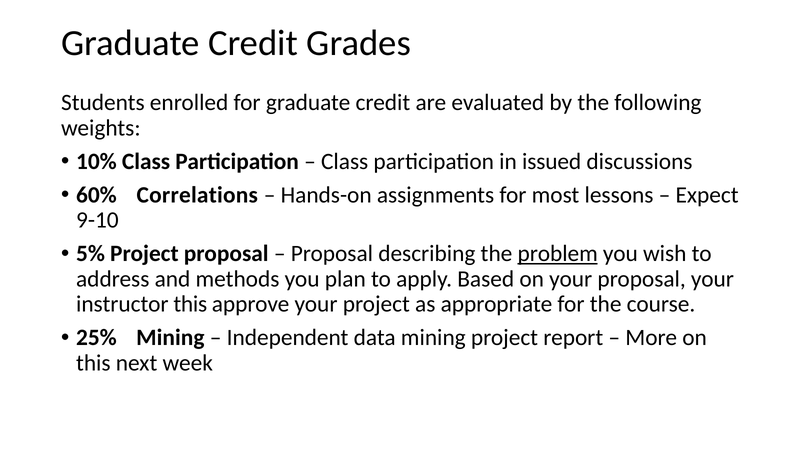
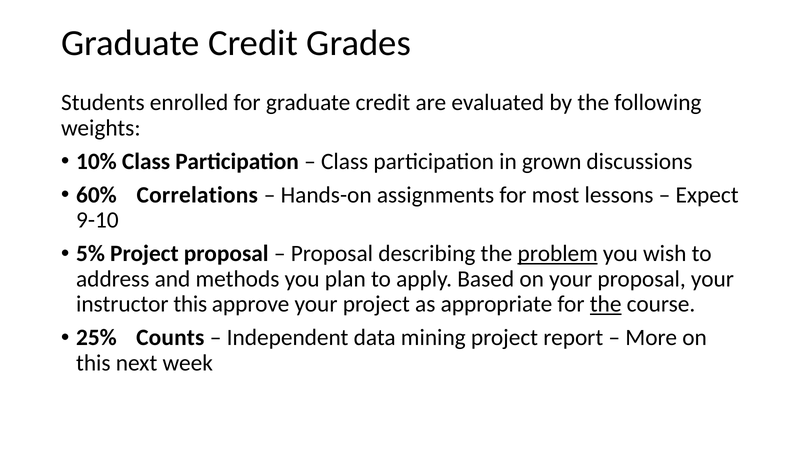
issued: issued -> grown (552, 161)
the underline: none -> present (606, 304)
25% Mining: Mining -> Counts (170, 337)
